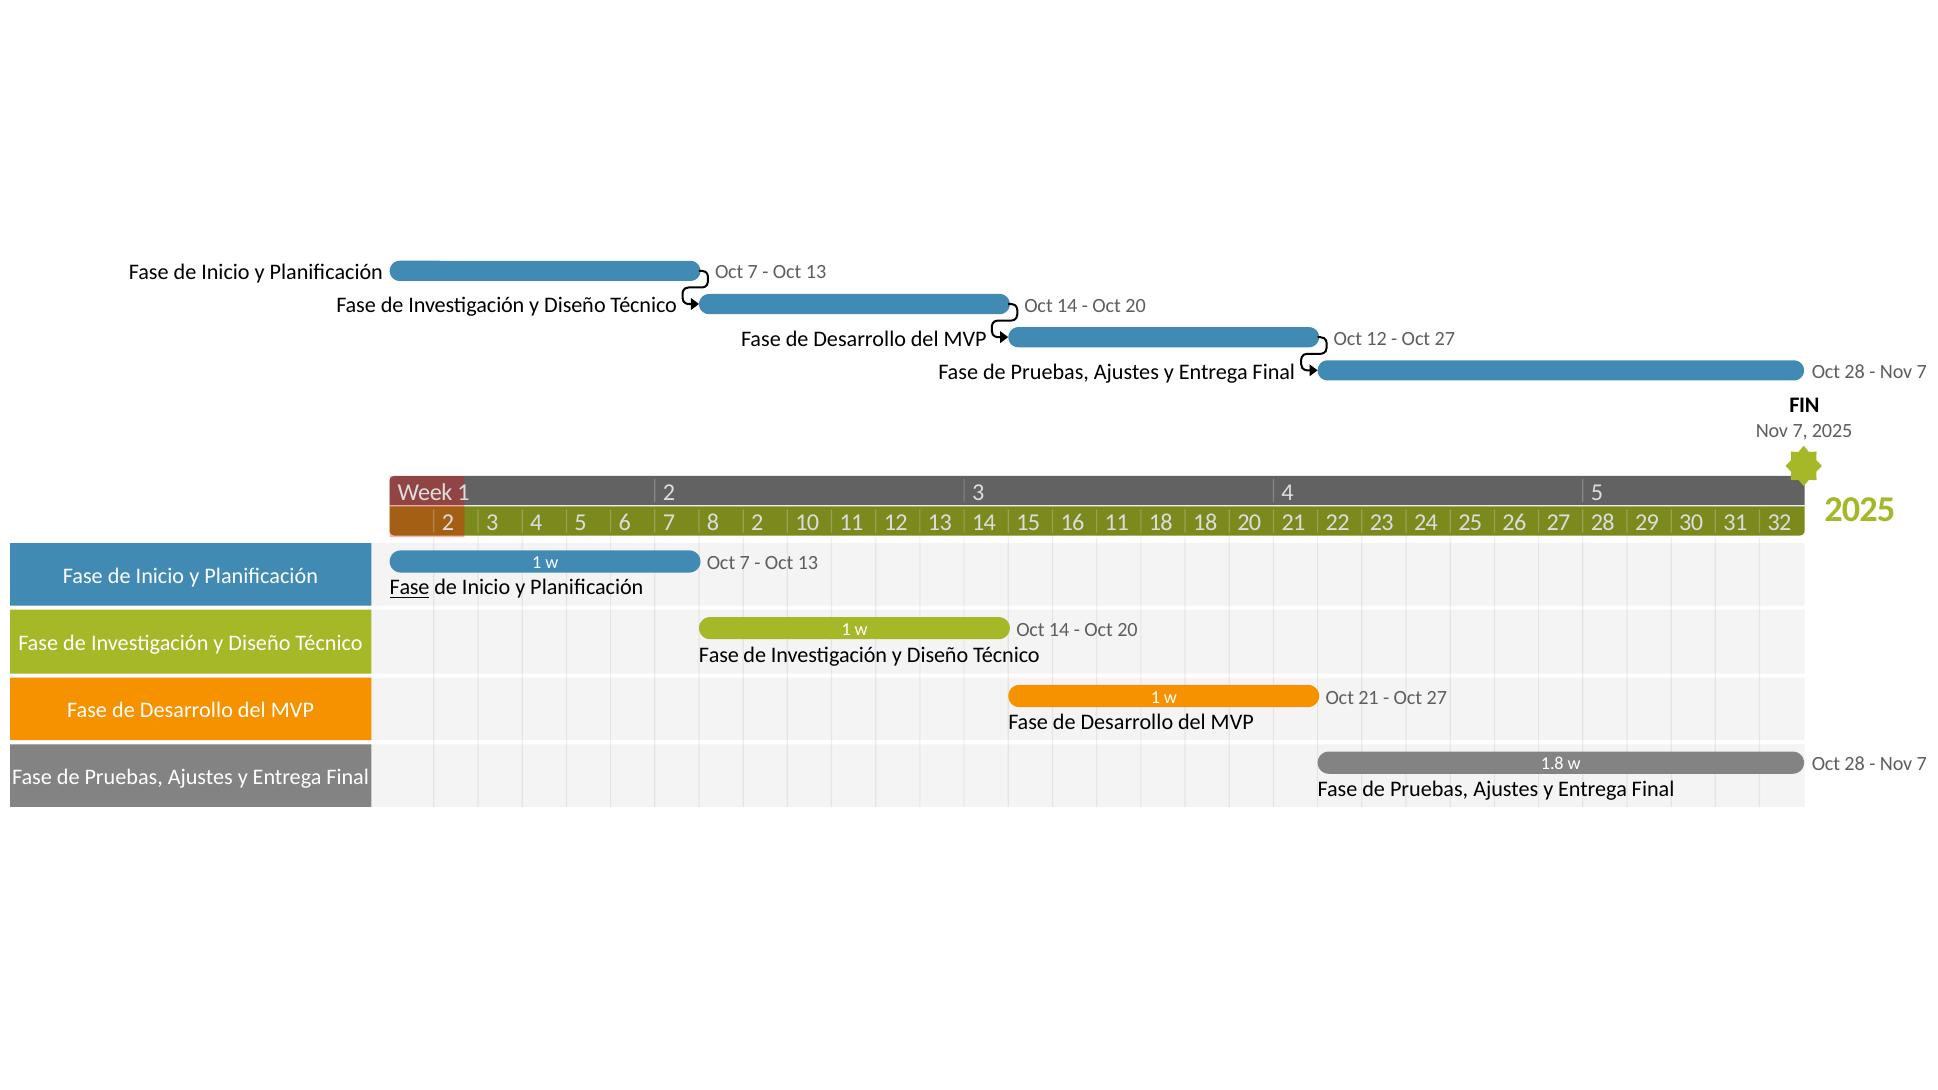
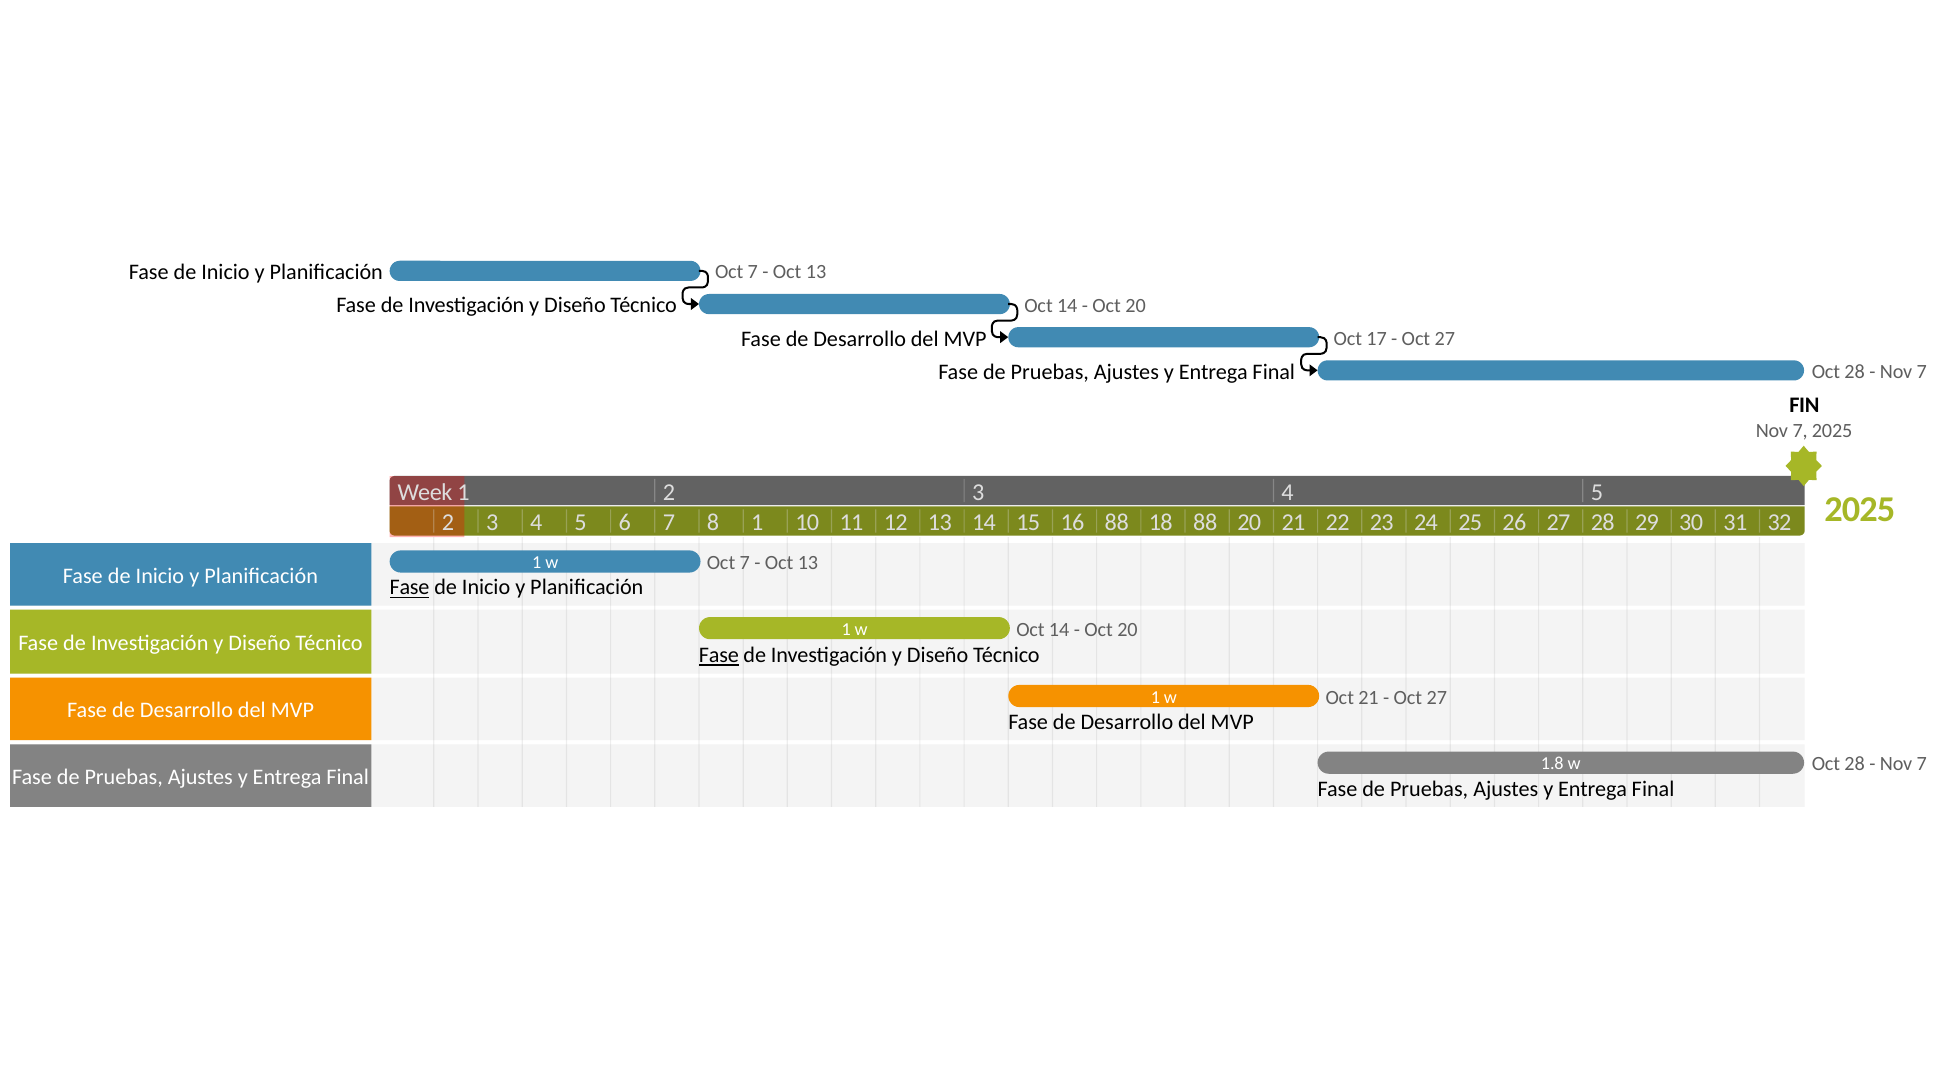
Oct 12: 12 -> 17 (1377, 339)
8 2: 2 -> 1 (757, 523)
16 11: 11 -> 88 (1117, 523)
18 18: 18 -> 88 (1205, 523)
Fase underline: none -> present (719, 656)
